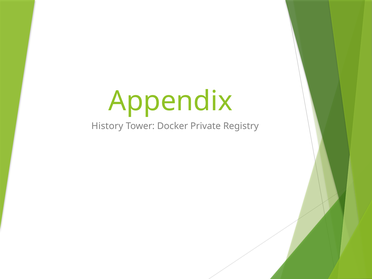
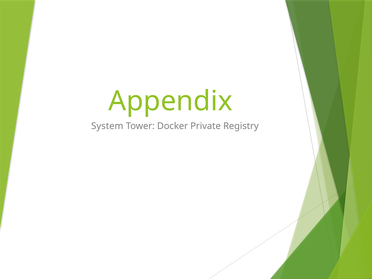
History: History -> System (107, 126)
